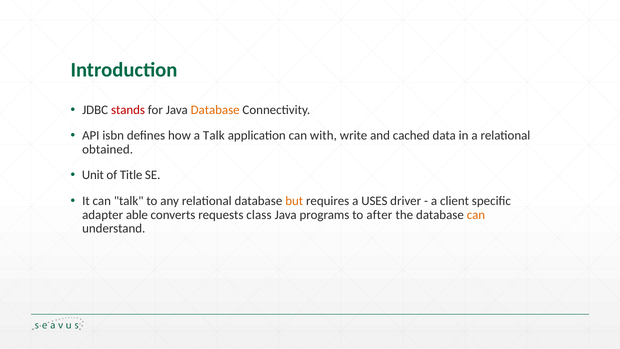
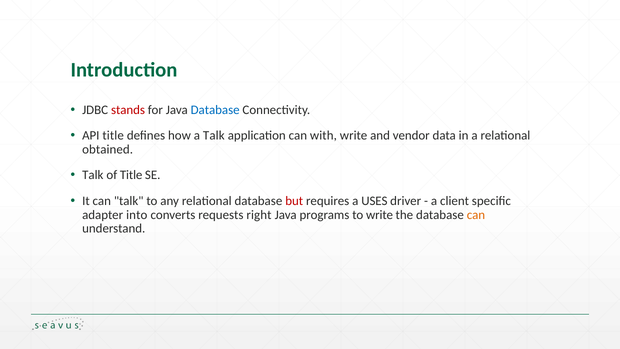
Database colour: orange -> blue (215, 110)
API isbn: isbn -> title (113, 136)
cached: cached -> vendor (411, 136)
Unit: Unit -> Talk (93, 175)
but colour: orange -> red (294, 201)
able: able -> into (137, 215)
class: class -> right (259, 215)
to after: after -> write (380, 215)
